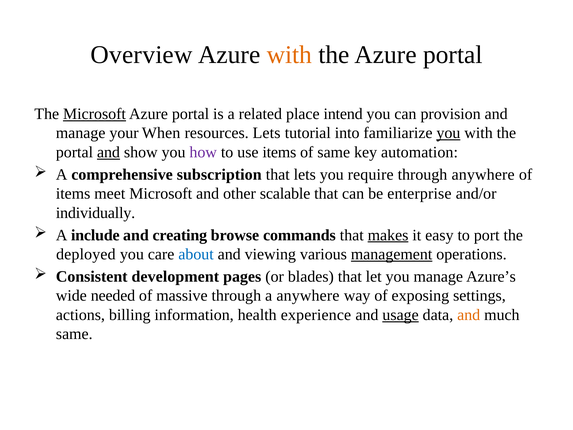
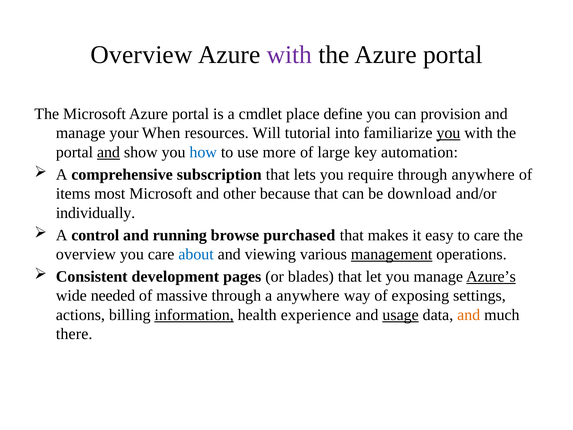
with colour: orange -> purple (289, 55)
Microsoft underline: present -> none (94, 114)
related: related -> cmdlet (260, 114)
intend: intend -> define (343, 114)
resources Lets: Lets -> Will (267, 133)
how colour: purple -> blue (203, 152)
use items: items -> more (279, 152)
of same: same -> large (334, 152)
meet: meet -> most (110, 194)
scalable: scalable -> because (285, 194)
enterprise: enterprise -> download (419, 194)
include: include -> control (95, 235)
creating: creating -> running (180, 235)
commands: commands -> purchased (299, 235)
makes underline: present -> none (388, 235)
to port: port -> care (487, 235)
deployed: deployed -> overview (86, 254)
Azure’s underline: none -> present (491, 276)
information underline: none -> present (194, 315)
same: same -> there (74, 334)
